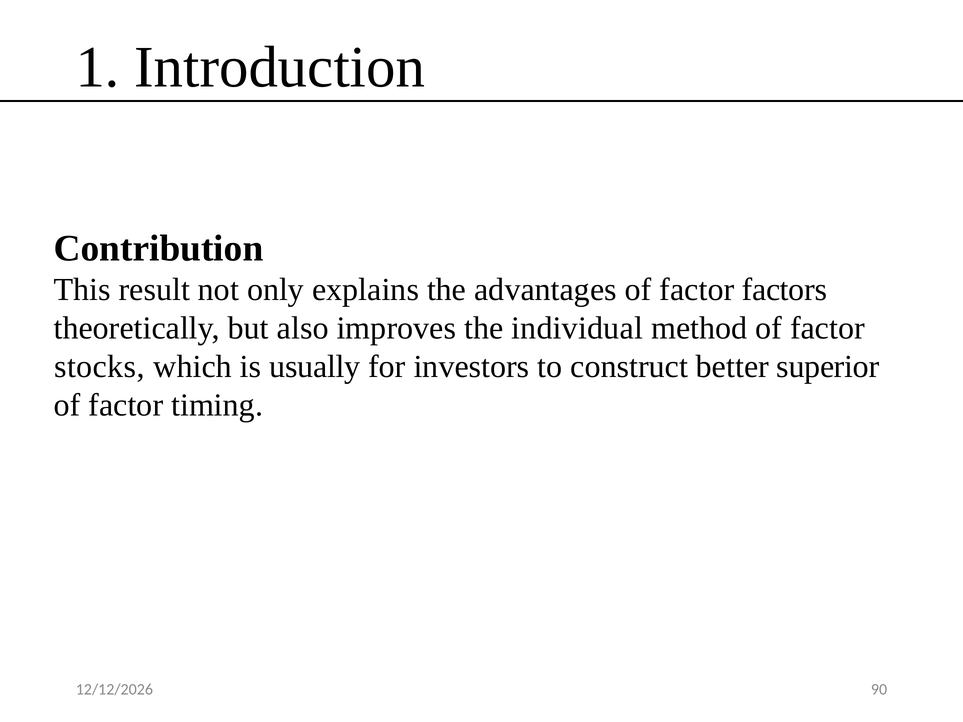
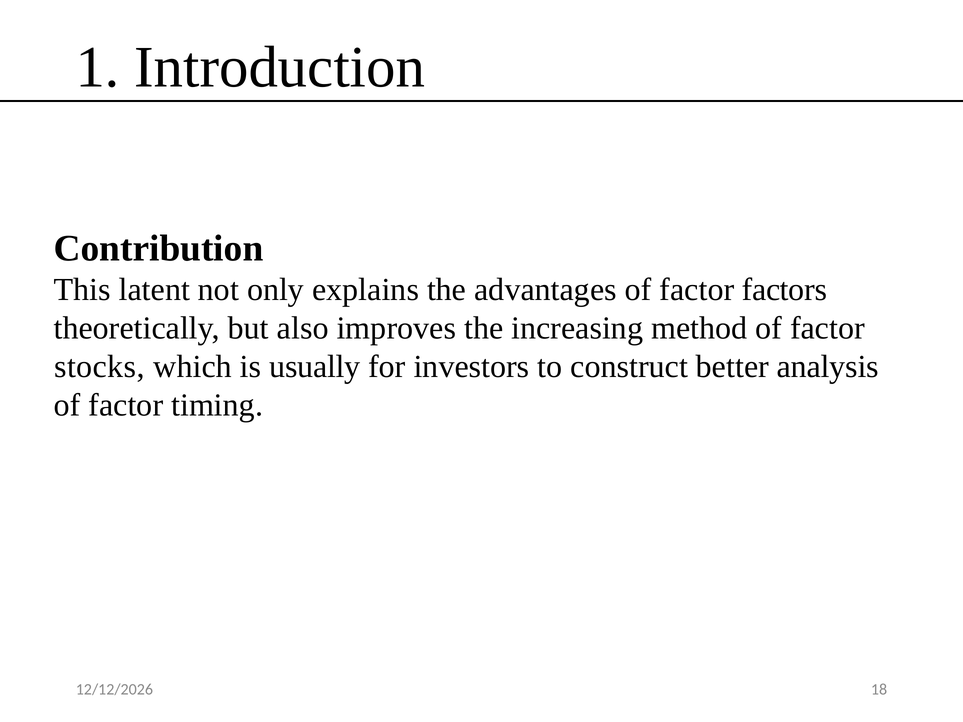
result: result -> latent (154, 290)
individual: individual -> increasing (577, 328)
superior: superior -> analysis (828, 367)
90: 90 -> 18 (879, 690)
